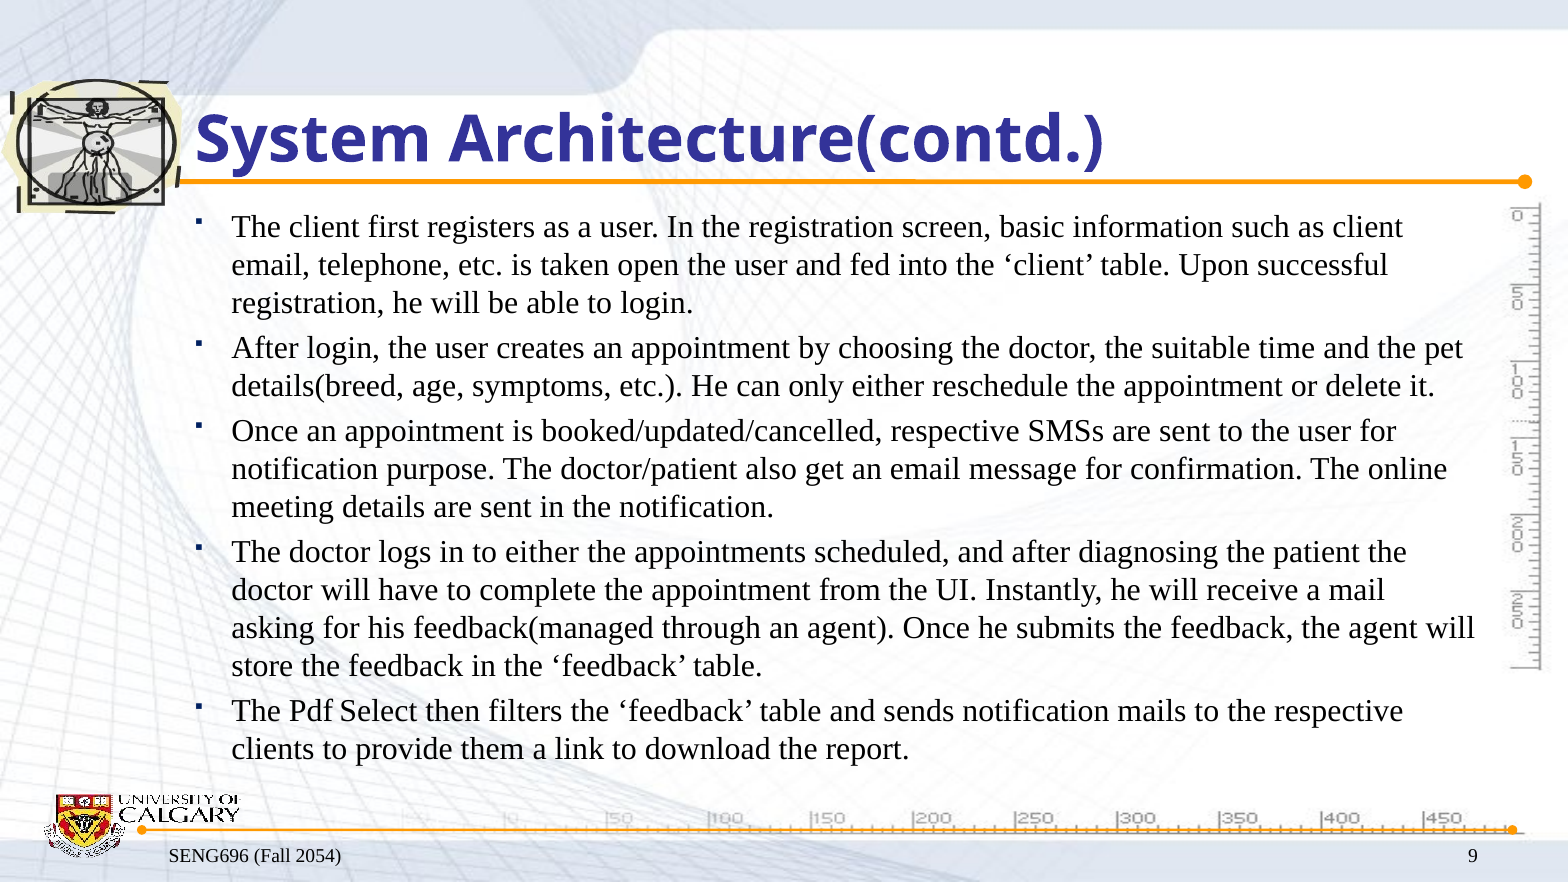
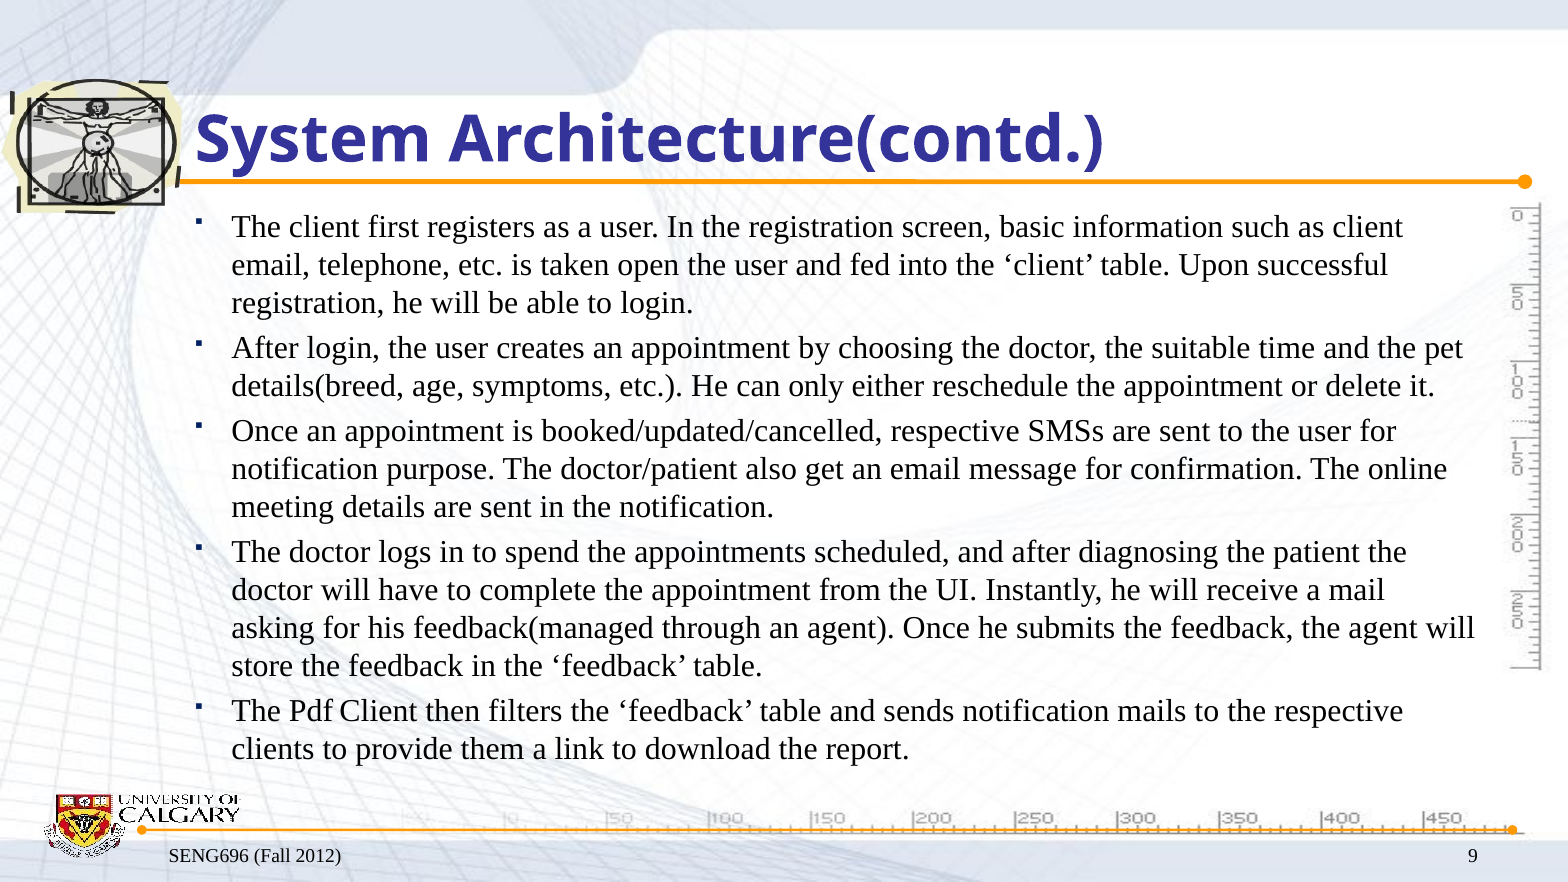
to either: either -> spend (542, 552)
Pdf Select: Select -> Client (378, 711)
2054: 2054 -> 2012 (319, 856)
